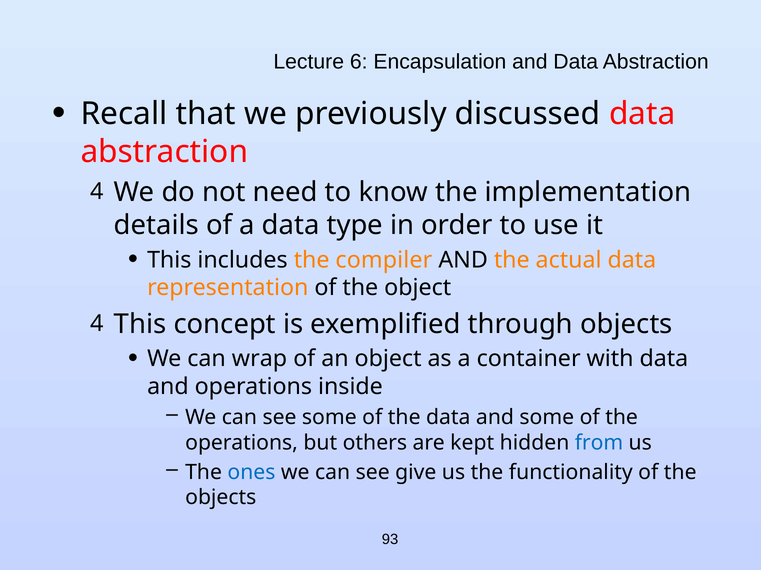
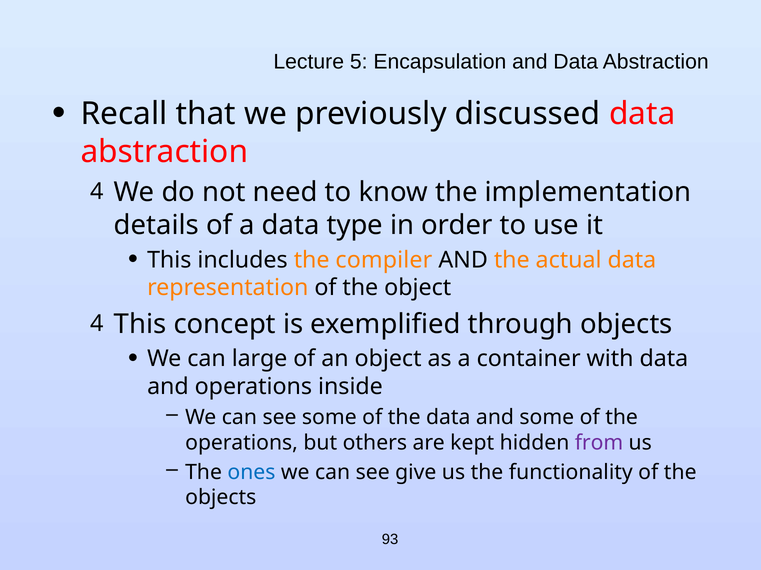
6: 6 -> 5 (359, 62)
wrap: wrap -> large (260, 359)
from colour: blue -> purple (599, 443)
